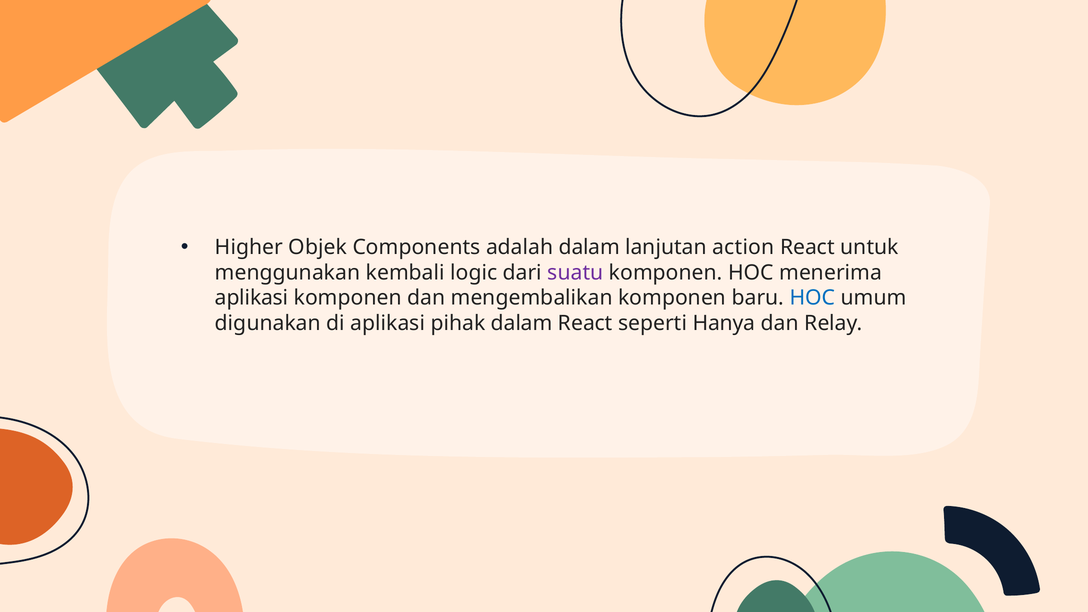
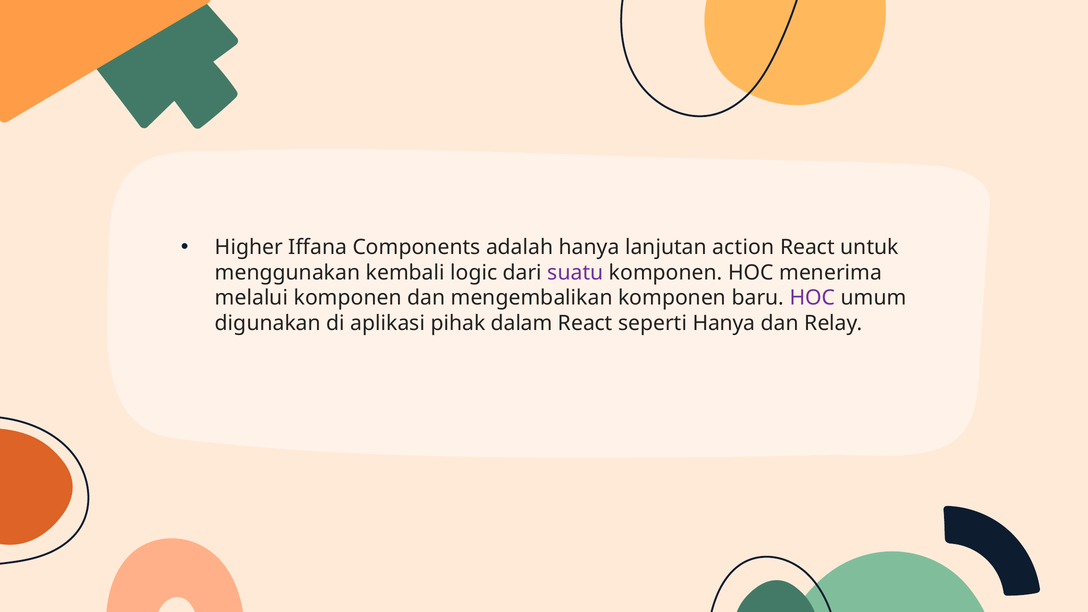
Objek: Objek -> Iffana (318, 247)
adalah dalam: dalam -> hanya (589, 247)
aplikasi: aplikasi -> melalui (252, 298)
HOC colour: blue -> purple (812, 298)
